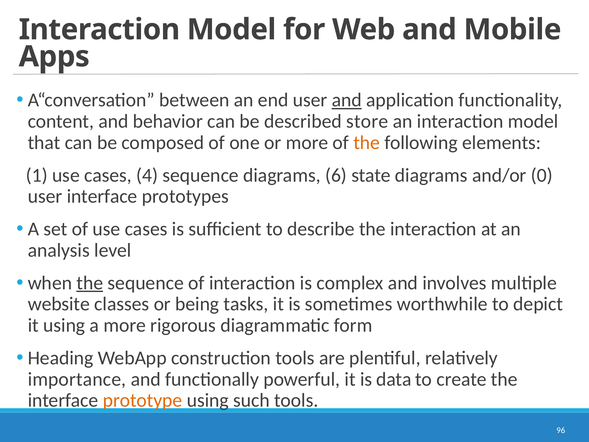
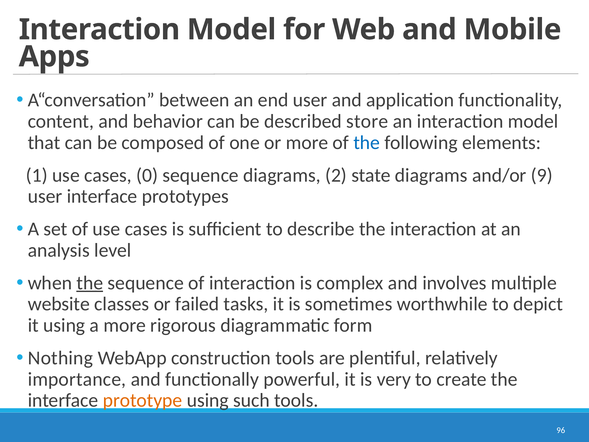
and underline: present -> none (347, 100)
the colour: orange -> blue (367, 142)
4: 4 -> 0 (147, 175)
6: 6 -> 2 (336, 175)
0: 0 -> 9 (542, 175)
being: being -> failed (197, 304)
Heading: Heading -> Nothing (60, 358)
data: data -> very (394, 379)
